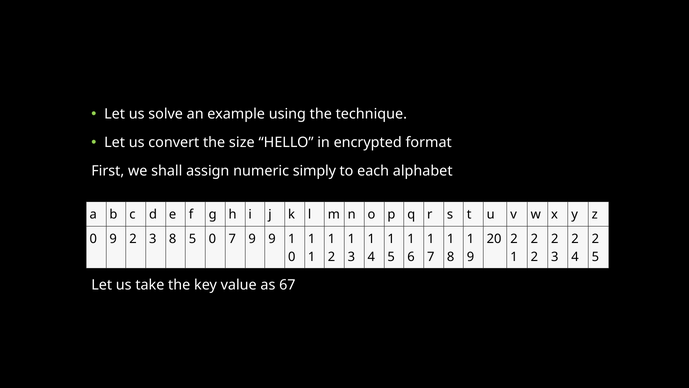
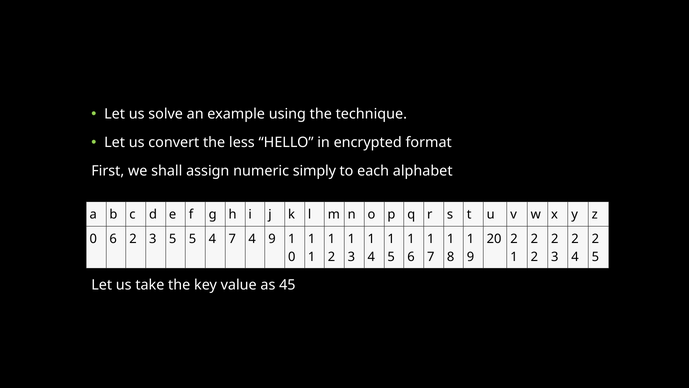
size: size -> less (242, 142)
0 9: 9 -> 6 (113, 239)
3 8: 8 -> 5 (173, 239)
5 0: 0 -> 4 (212, 239)
7 9: 9 -> 4 (252, 239)
67: 67 -> 45 (287, 285)
